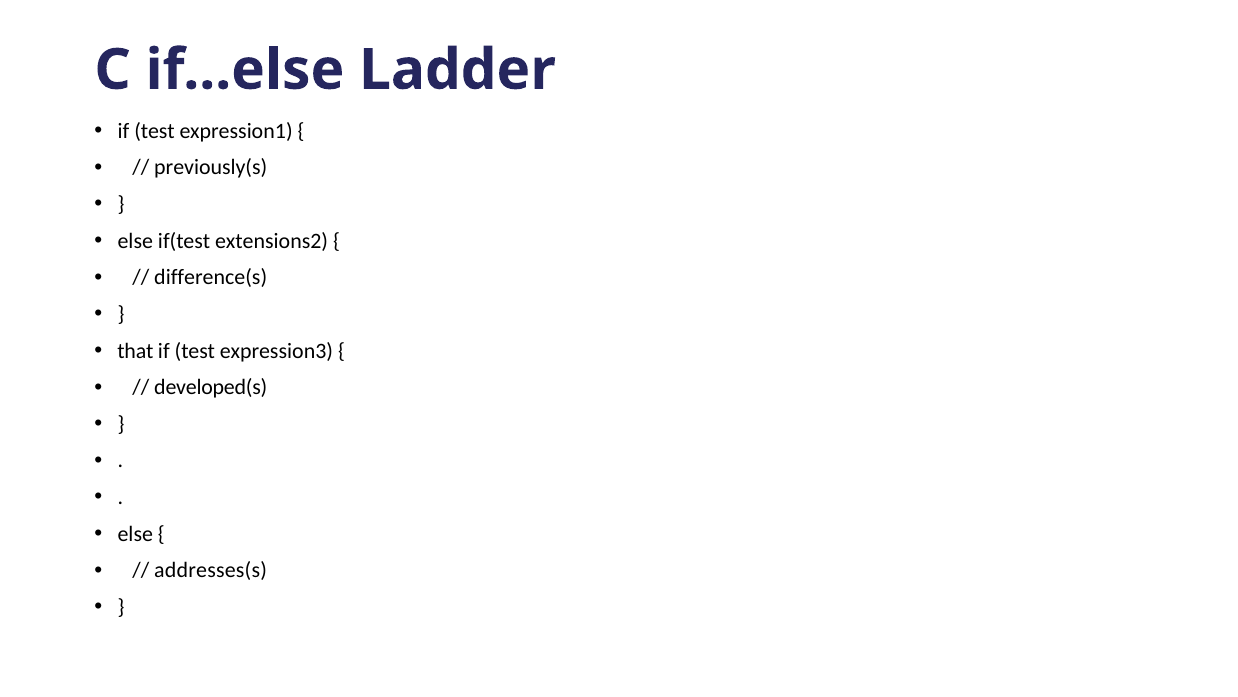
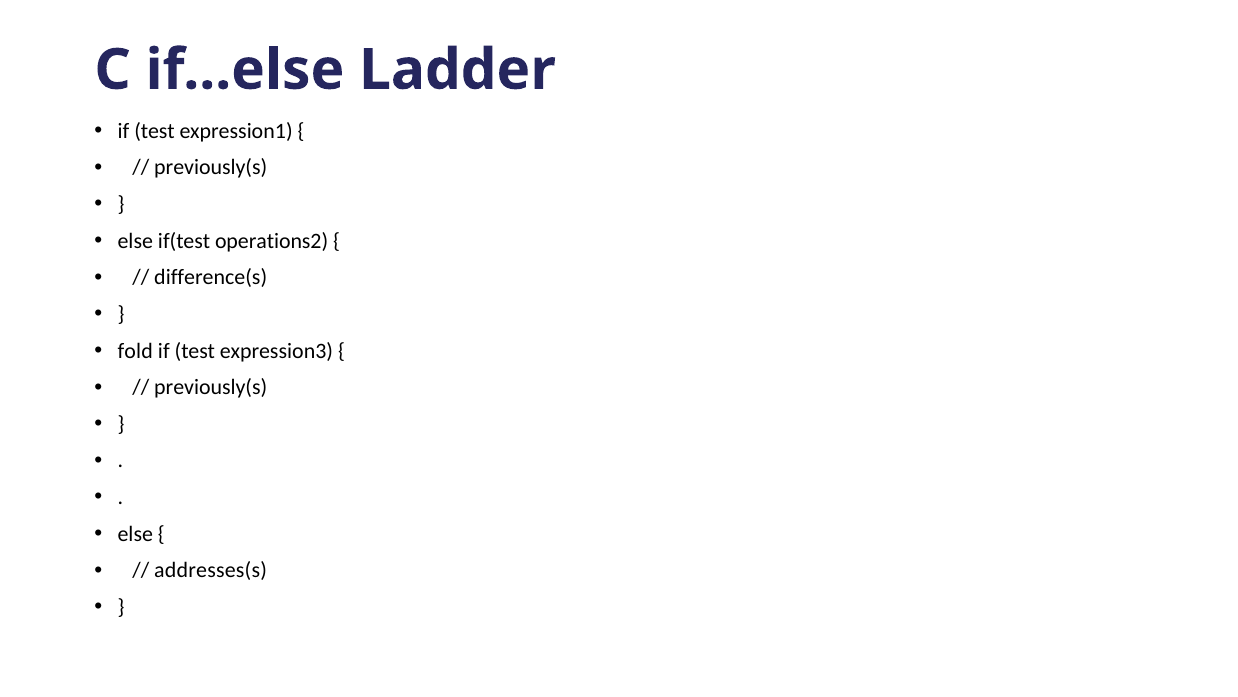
extensions2: extensions2 -> operations2 (272, 241)
that: that -> fold (135, 351)
developed(s: developed(s -> previously(s (211, 387)
